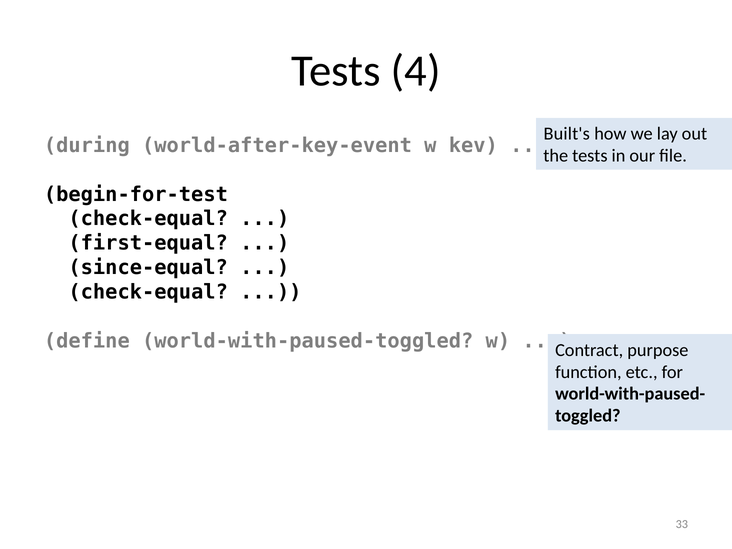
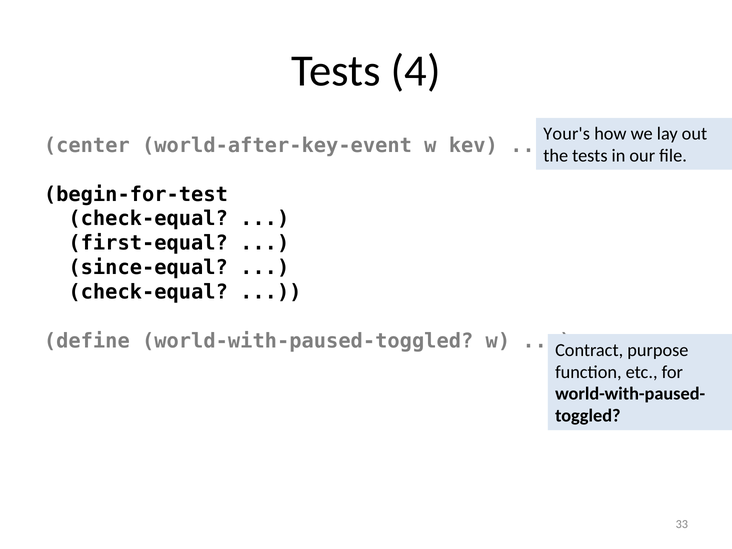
Built's: Built's -> Your's (567, 134)
during: during -> center (87, 145)
